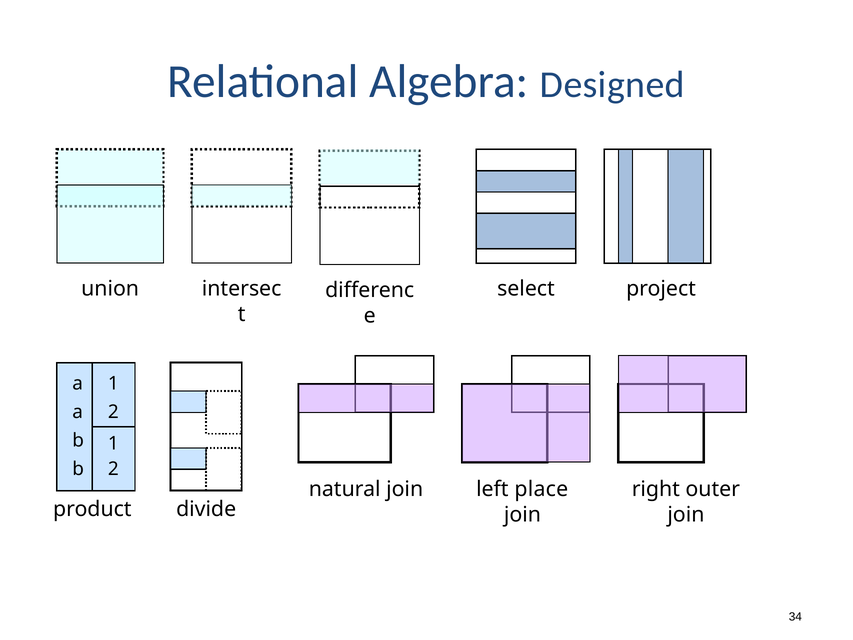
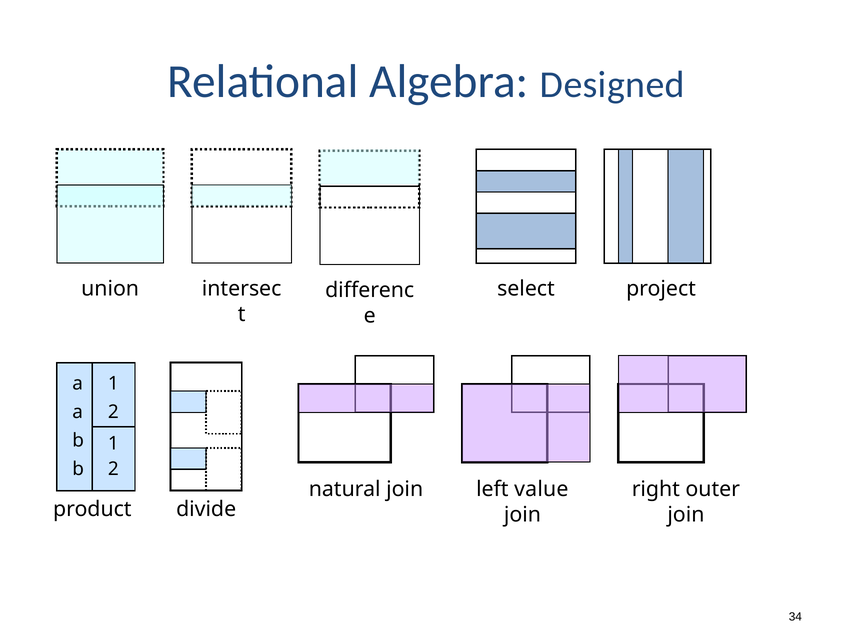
place: place -> value (541, 489)
